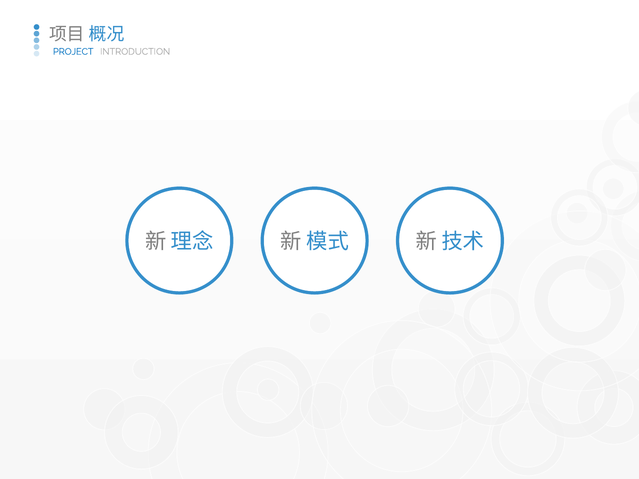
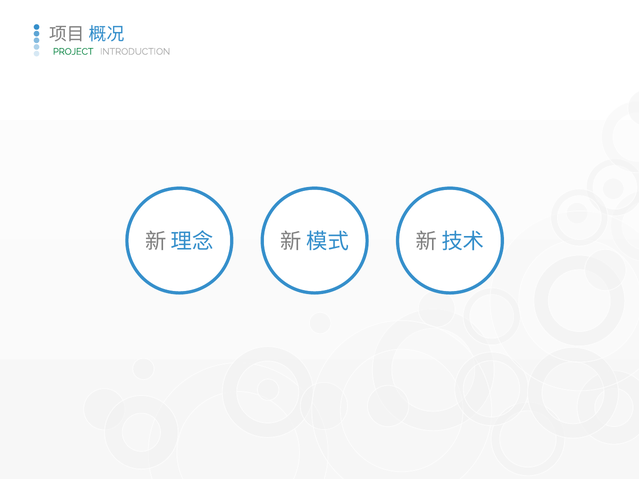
PROJECT colour: blue -> green (73, 52)
